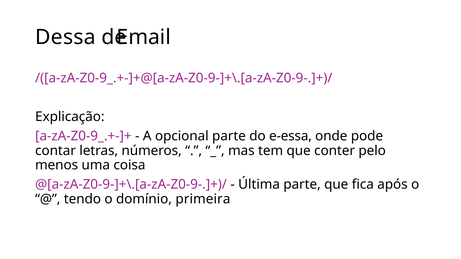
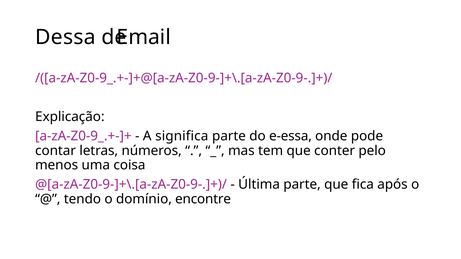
opcional: opcional -> significa (182, 136)
primeira: primeira -> encontre (203, 199)
